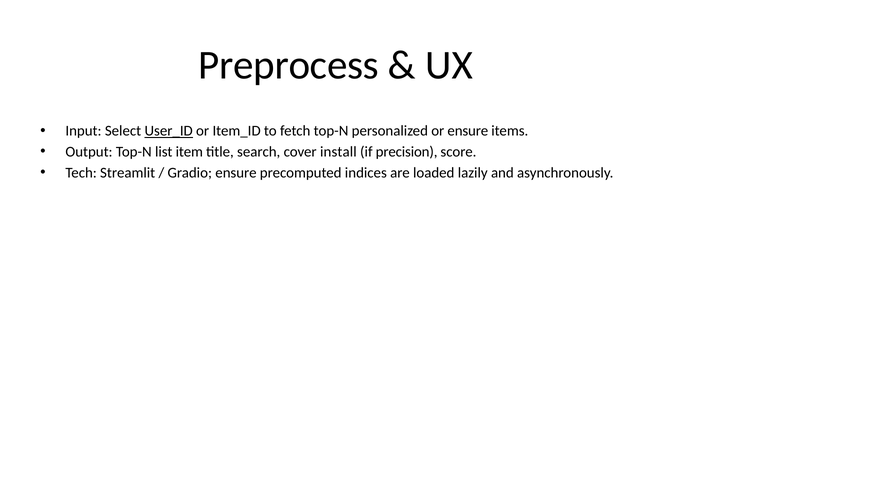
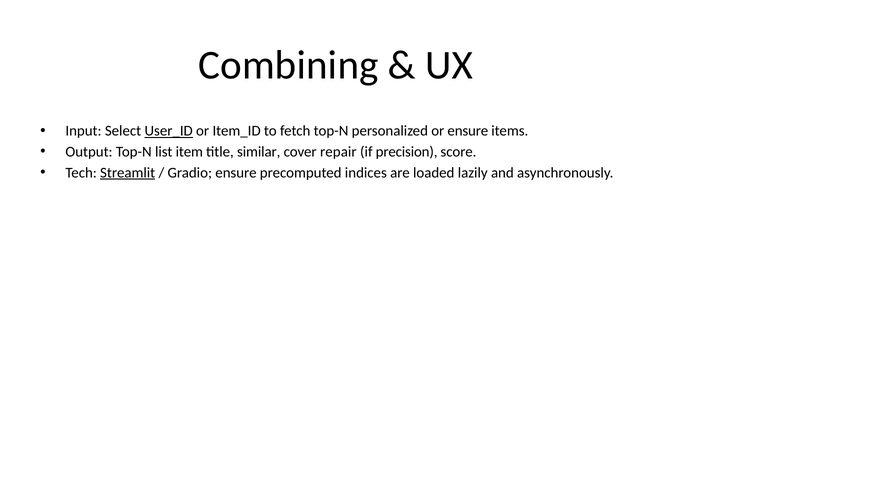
Preprocess: Preprocess -> Combining (288, 65)
search: search -> similar (259, 152)
install: install -> repair (338, 152)
Streamlit underline: none -> present (128, 173)
